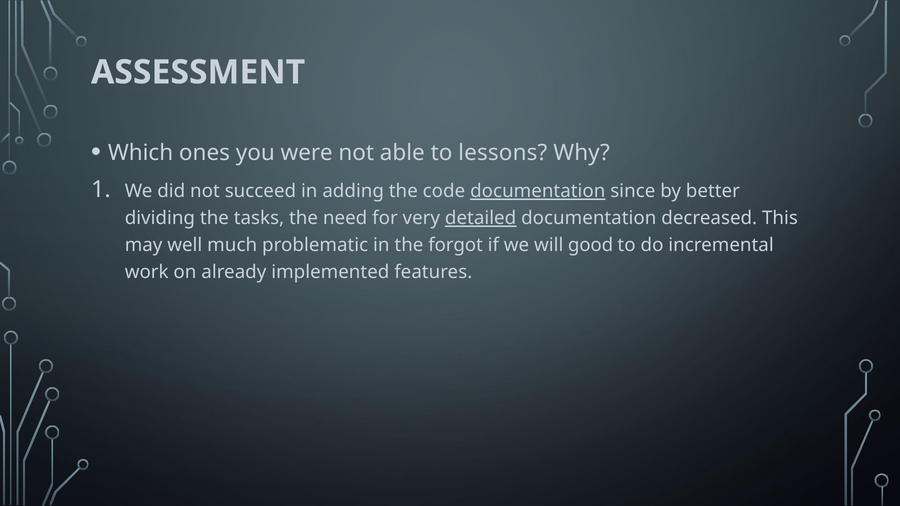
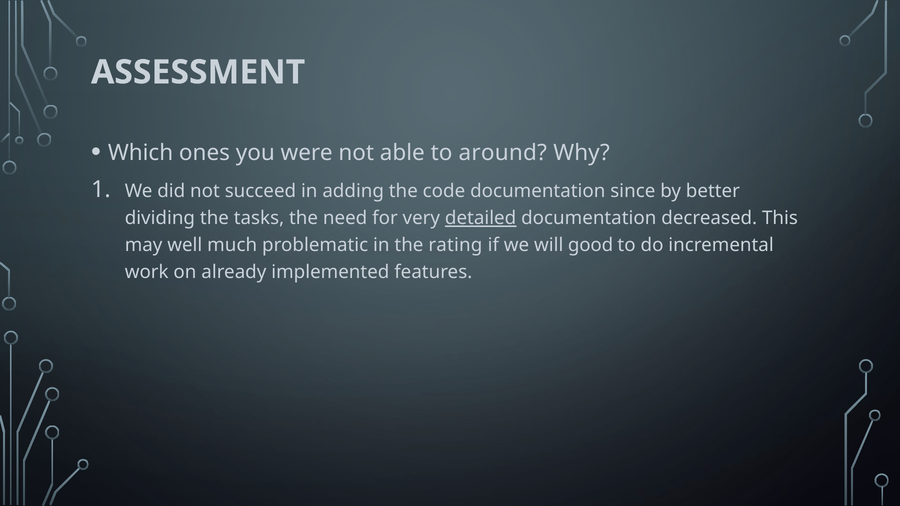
lessons: lessons -> around (503, 153)
documentation underline: present -> none (538, 191)
forgot: forgot -> rating (455, 245)
